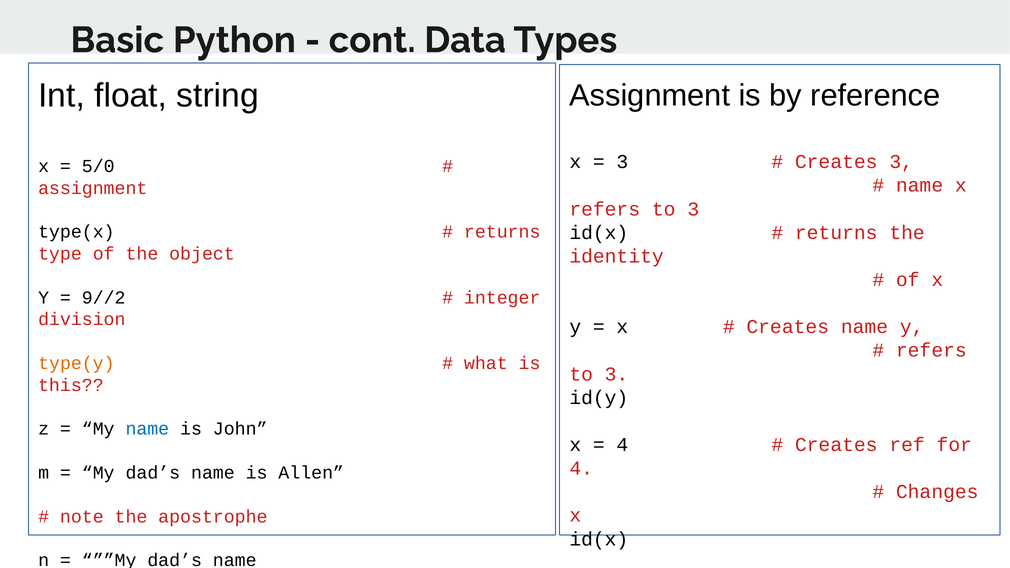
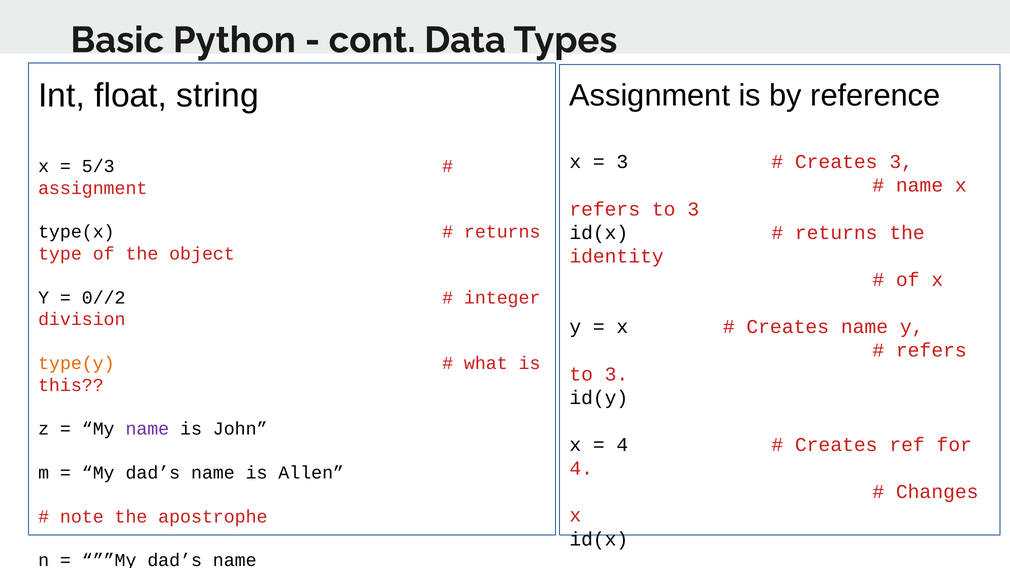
5/0: 5/0 -> 5/3 (98, 166)
9//2: 9//2 -> 0//2 (104, 298)
name colour: blue -> purple (147, 429)
